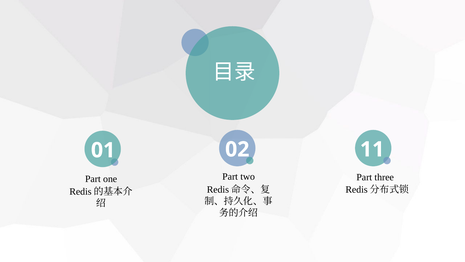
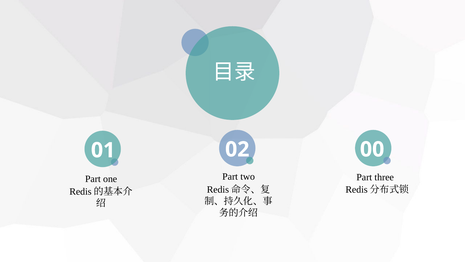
11: 11 -> 00 (372, 149)
